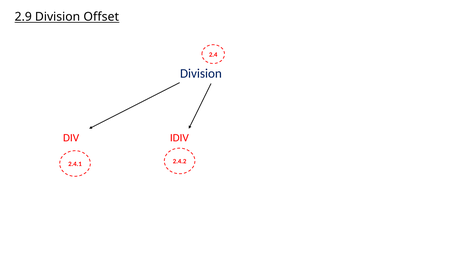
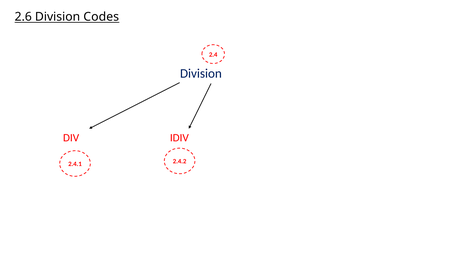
2.9: 2.9 -> 2.6 (23, 17)
Offset: Offset -> Codes (101, 17)
